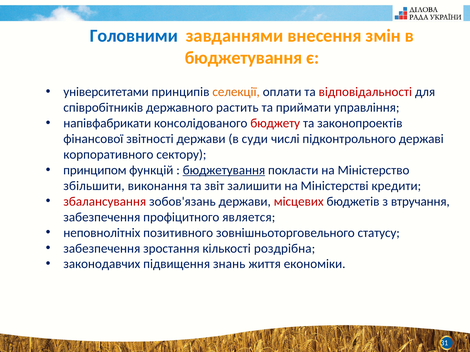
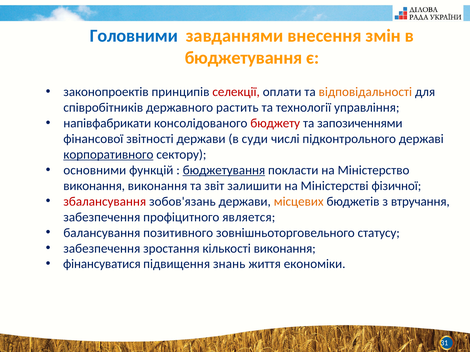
університетами: університетами -> законопроектів (106, 92)
селекції colour: orange -> red (236, 92)
відповідальності colour: red -> orange (365, 92)
приймати: приймати -> технології (304, 108)
законопроектів: законопроектів -> запозиченнями (360, 123)
корпоративного underline: none -> present (108, 155)
принципом: принципом -> основними (95, 170)
збільшити: збільшити -> виконання (94, 186)
кредити: кредити -> фізичної (396, 186)
місцевих colour: red -> orange (299, 202)
неповнолітніх: неповнолітніх -> балансування (102, 233)
кількості роздрібна: роздрібна -> виконання (285, 249)
законодавчих: законодавчих -> фінансуватися (102, 264)
